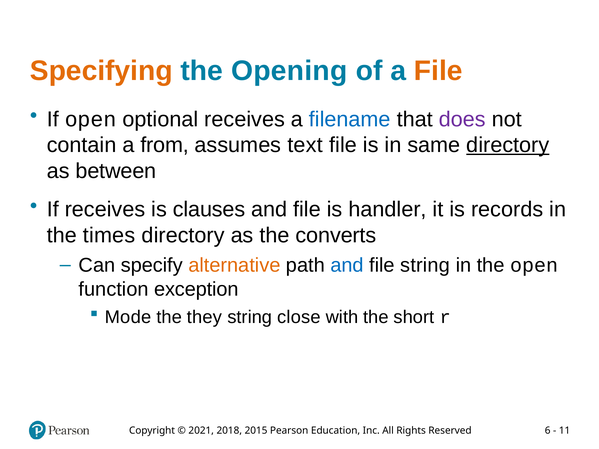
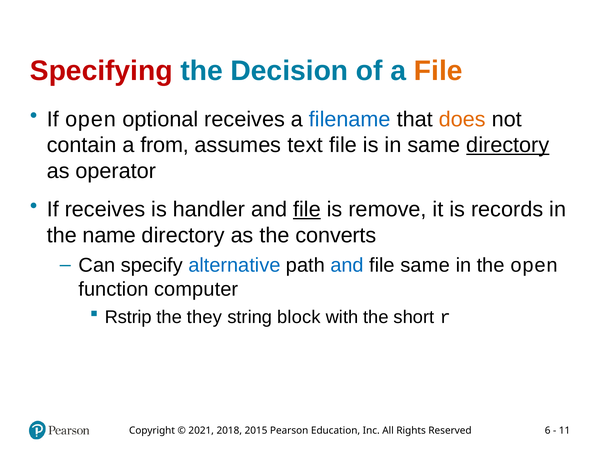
Specifying colour: orange -> red (101, 71)
Opening: Opening -> Decision (289, 71)
does colour: purple -> orange (462, 119)
between: between -> operator (116, 171)
clauses: clauses -> handler (209, 210)
file underline: none -> present (307, 210)
handler: handler -> remove (388, 210)
times: times -> name (109, 236)
alternative colour: orange -> blue (234, 265)
file string: string -> same (425, 265)
exception: exception -> computer (196, 289)
Mode: Mode -> Rstrip (128, 317)
close: close -> block (299, 317)
